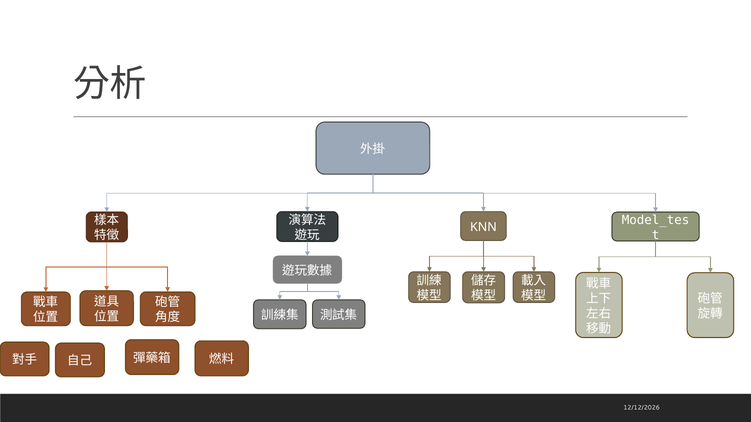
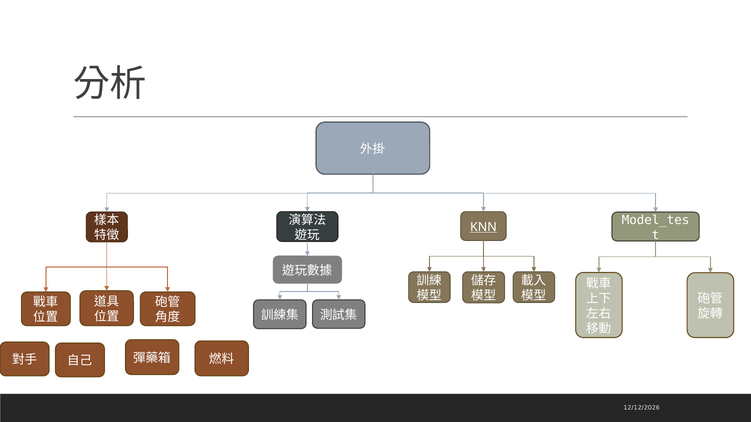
KNN underline: none -> present (483, 227)
